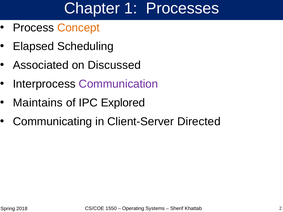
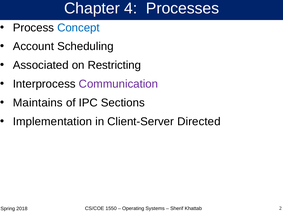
1: 1 -> 4 (131, 8)
Concept colour: orange -> blue (78, 28)
Elapsed: Elapsed -> Account (33, 46)
Discussed: Discussed -> Restricting (114, 65)
Explored: Explored -> Sections (123, 103)
Communicating: Communicating -> Implementation (52, 122)
